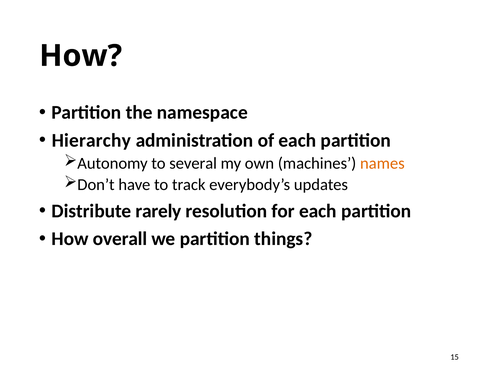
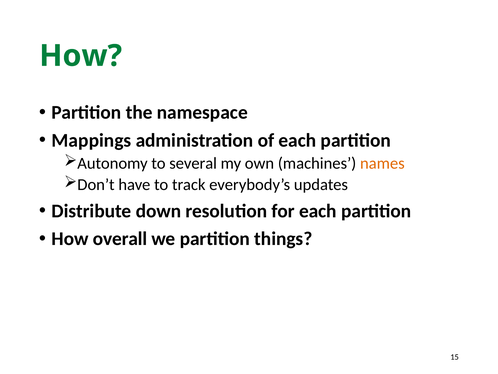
How colour: black -> green (81, 56)
Hierarchy: Hierarchy -> Mappings (91, 140)
rarely: rarely -> down (158, 211)
